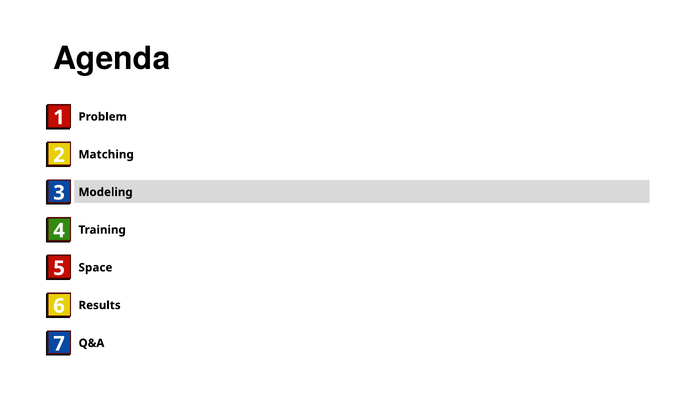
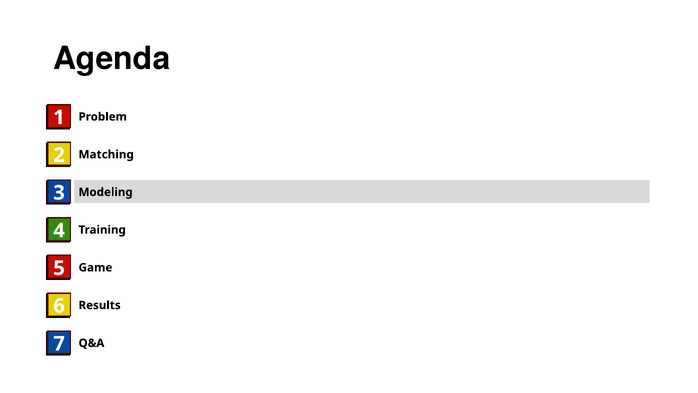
Space: Space -> Game (95, 267)
